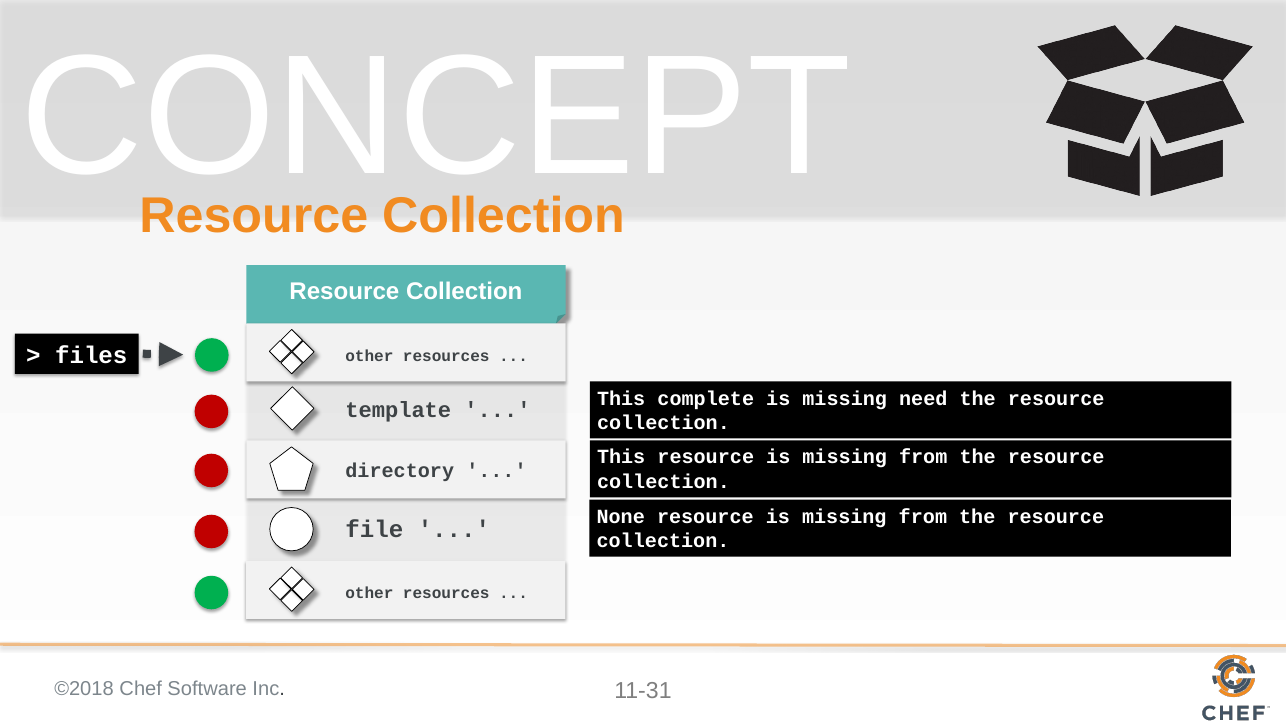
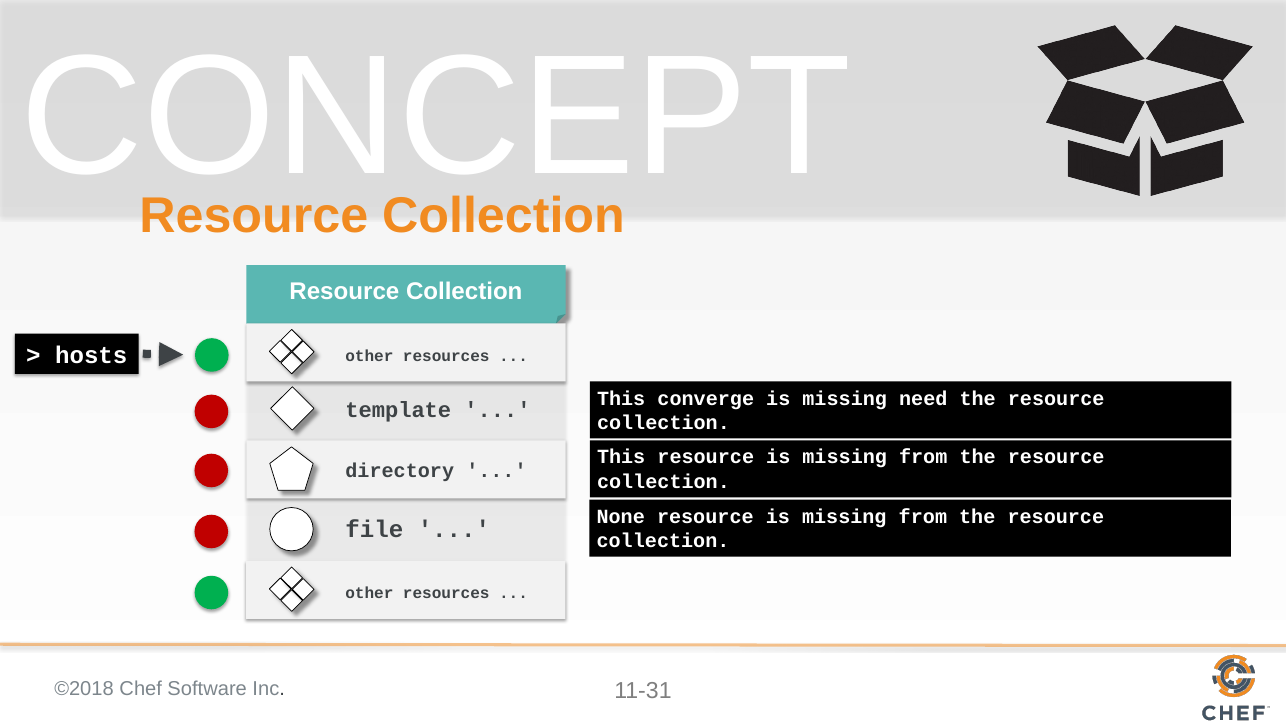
files: files -> hosts (91, 356)
complete: complete -> converge (706, 399)
